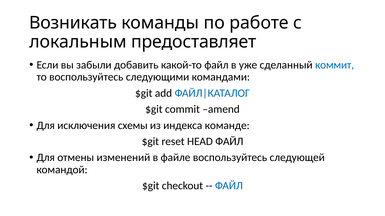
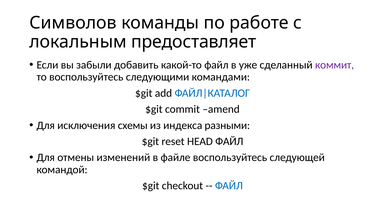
Возникать: Возникать -> Символов (73, 23)
коммит colour: blue -> purple (335, 65)
команде: команде -> разными (227, 126)
